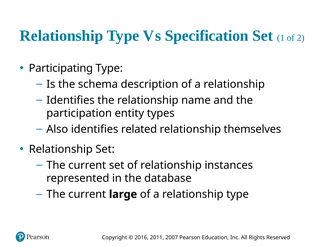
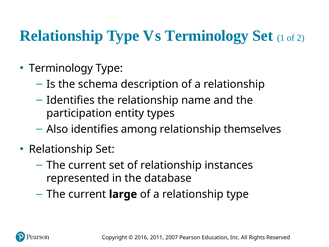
Specification: Specification -> Terminology (207, 36)
Participating: Participating -> Terminology (61, 68)
related: related -> among (139, 129)
